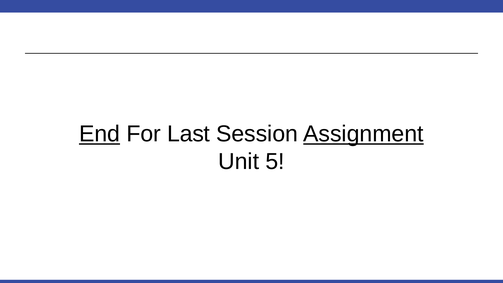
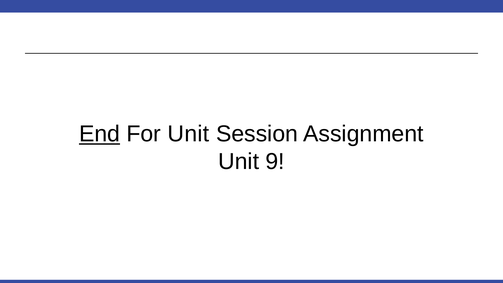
For Last: Last -> Unit (188, 134)
Assignment underline: present -> none (363, 134)
5: 5 -> 9 (275, 162)
